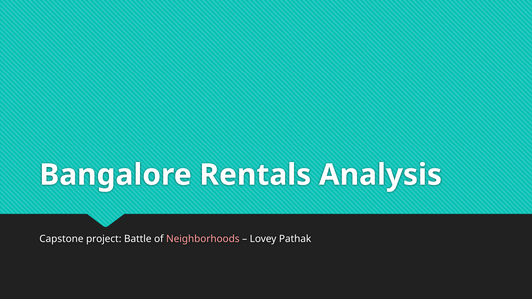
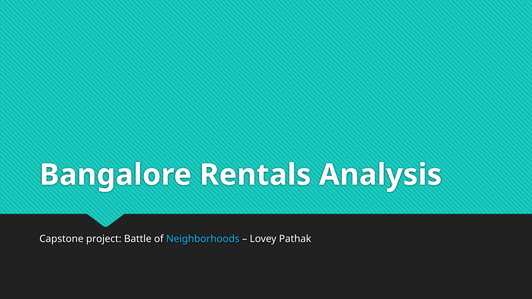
Neighborhoods colour: pink -> light blue (203, 239)
